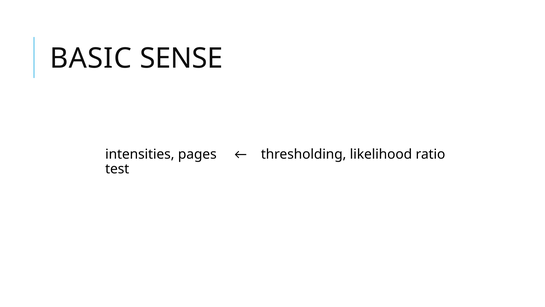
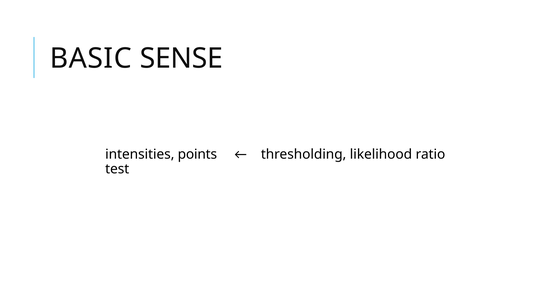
pages: pages -> points (197, 154)
